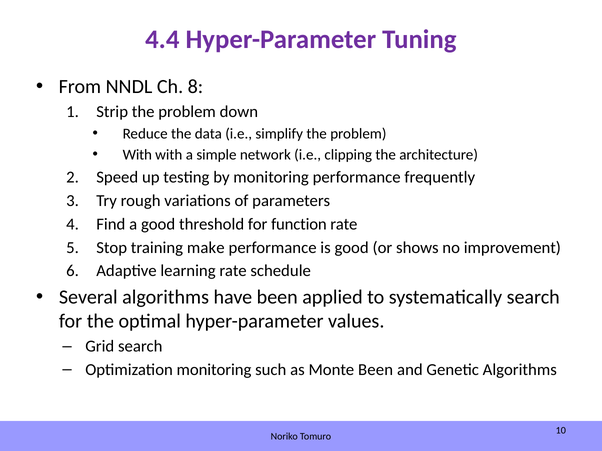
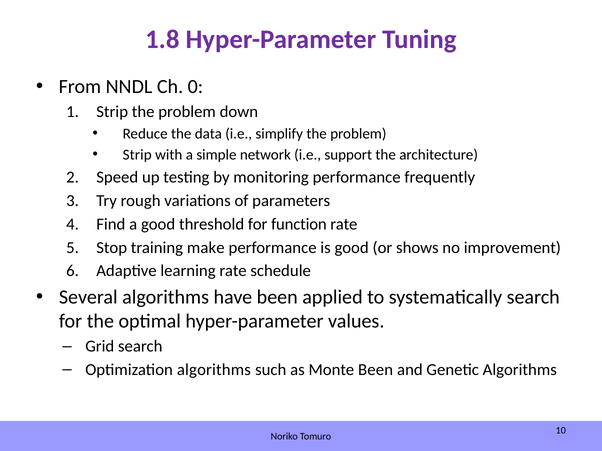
4.4: 4.4 -> 1.8 (162, 39)
8: 8 -> 0 (195, 87)
With: With -> Strip (137, 155)
clipping: clipping -> support (348, 155)
Optimization monitoring: monitoring -> algorithms (214, 370)
